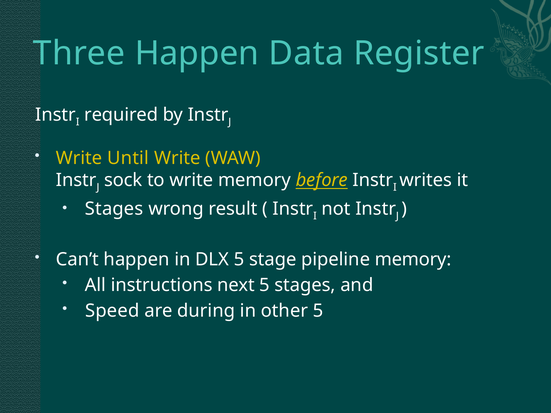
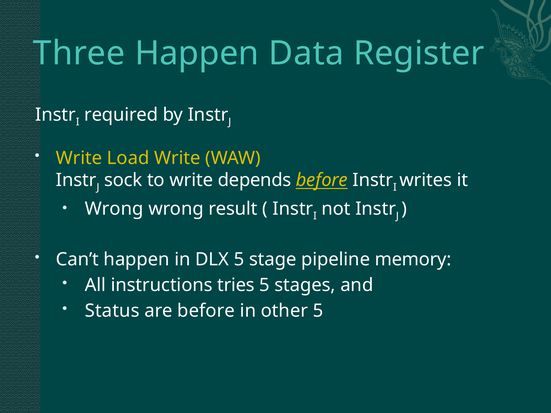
Until: Until -> Load (128, 158)
write memory: memory -> depends (255, 180)
Stages: Stages -> Wrong (114, 209)
next: next -> tries (236, 285)
Speed: Speed -> Status (112, 311)
are during: during -> before (206, 311)
